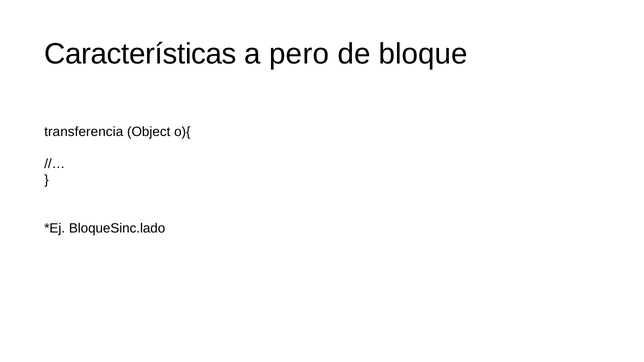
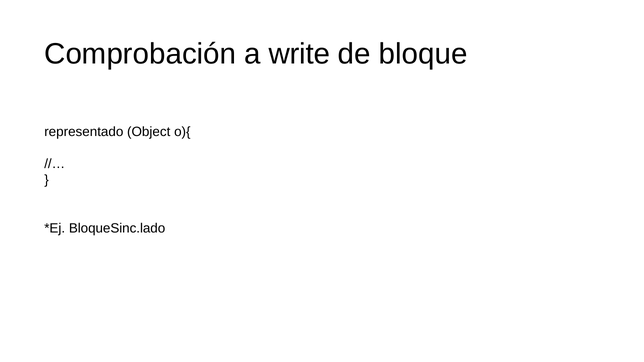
Características: Características -> Comprobación (140, 54)
pero: pero -> write (299, 54)
transferencia: transferencia -> representado (84, 132)
